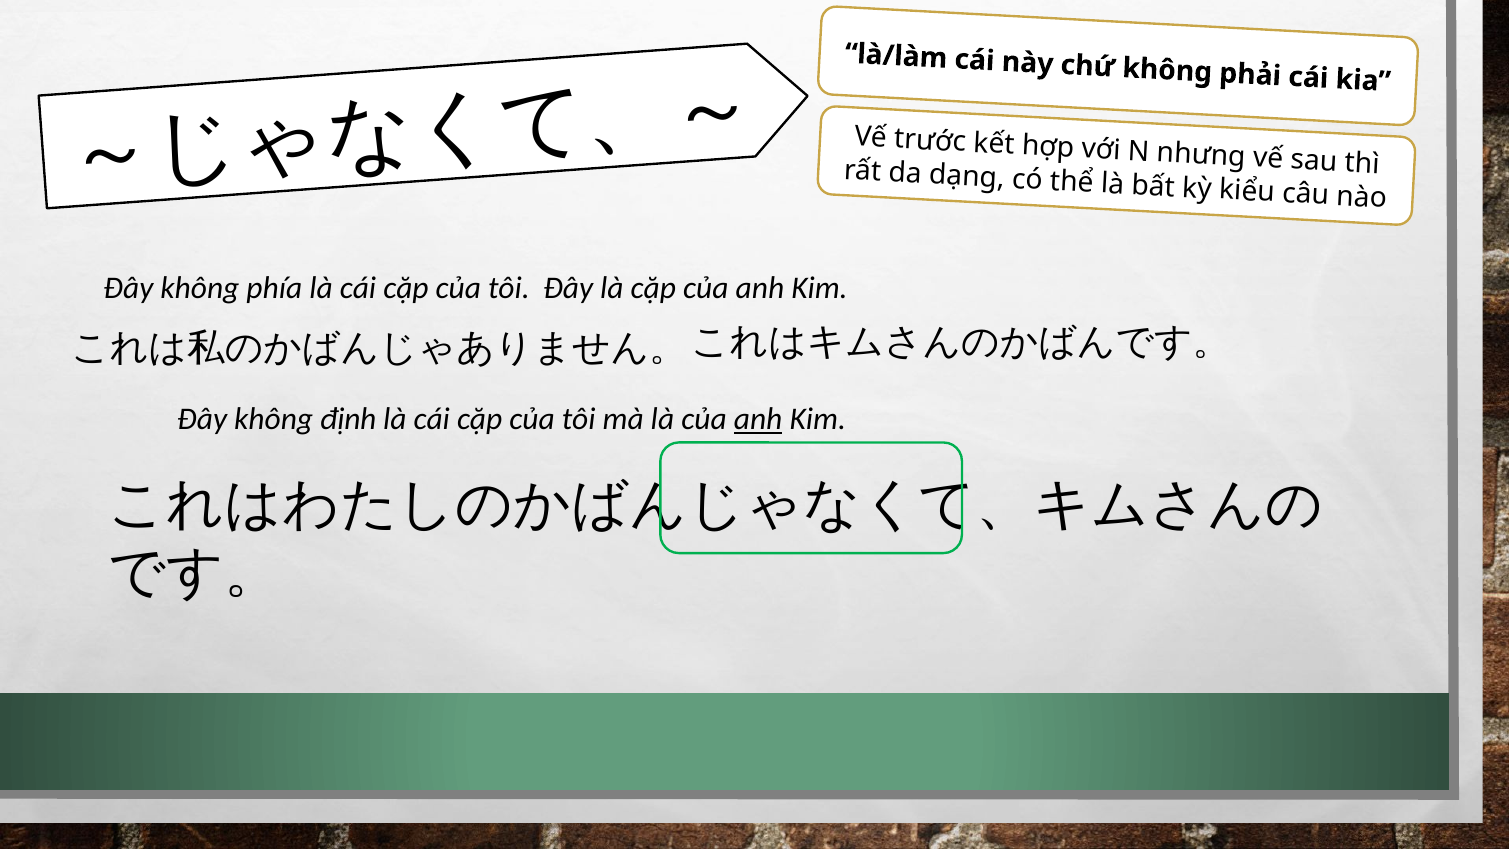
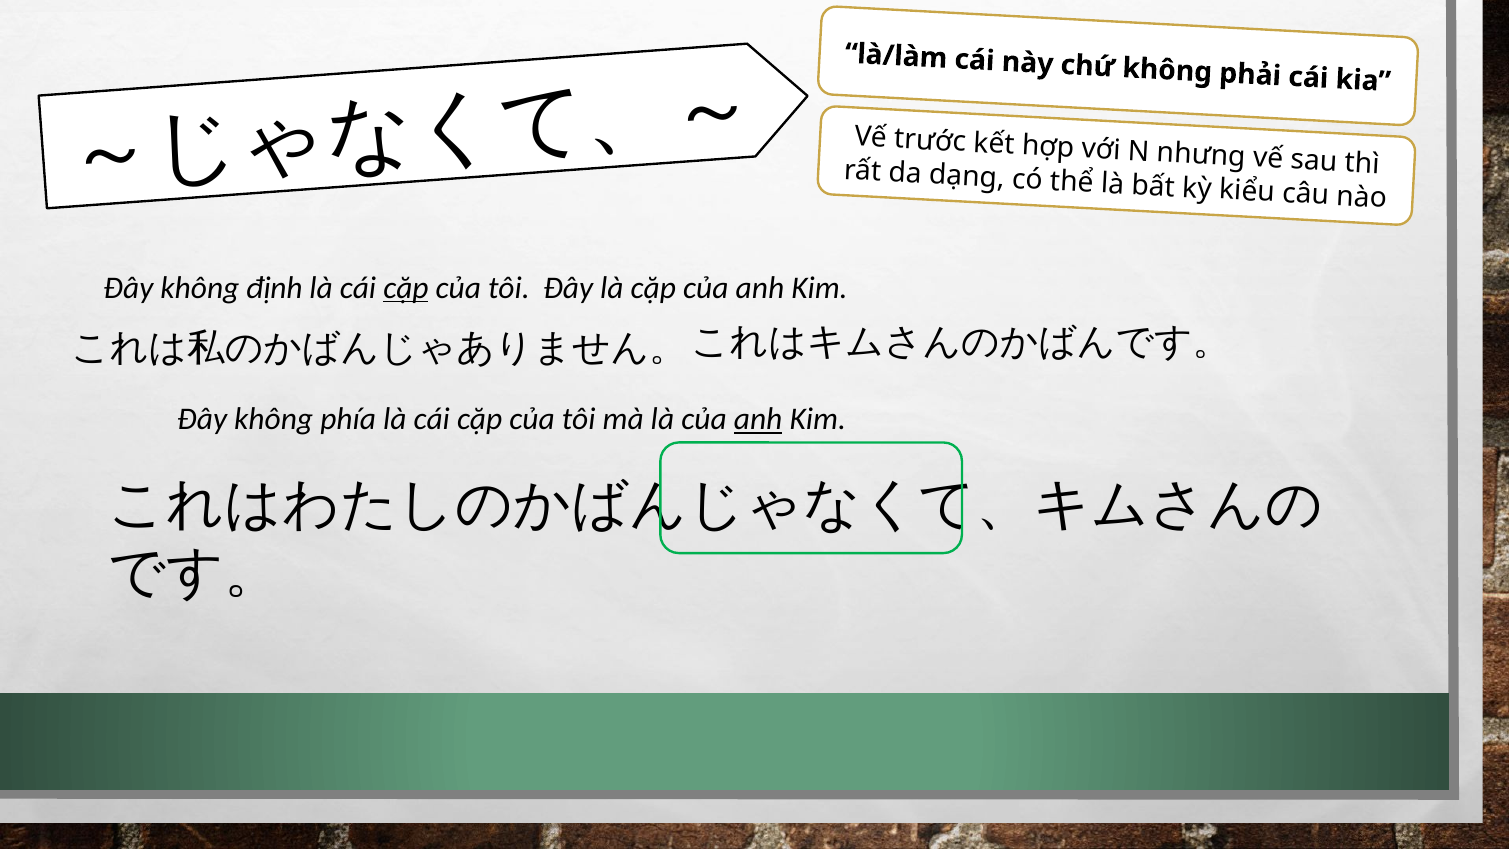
phía: phía -> định (275, 288)
cặp underline: none -> present (406, 288)
định: định -> phía (348, 420)
